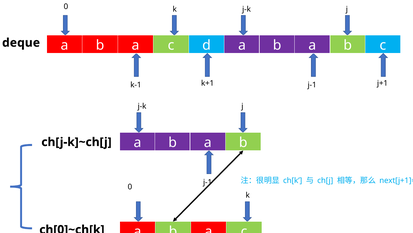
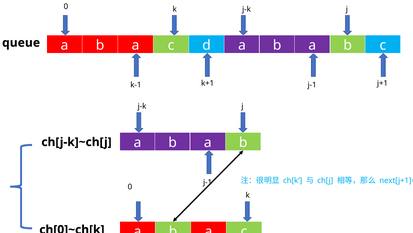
deque: deque -> queue (21, 43)
